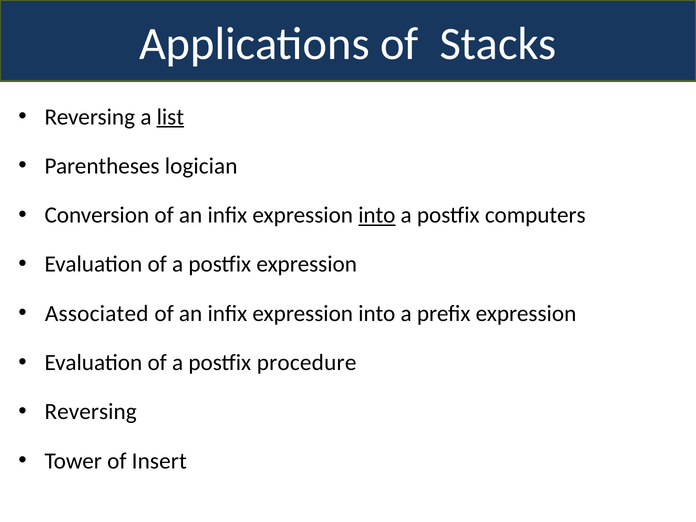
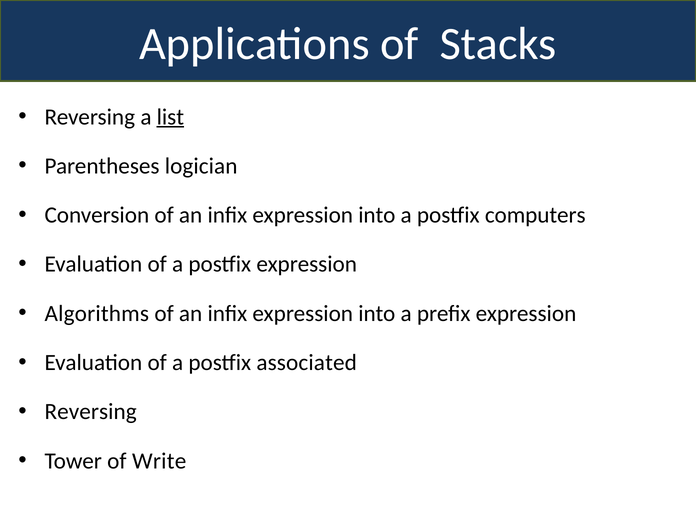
into underline: present -> none (377, 215)
Associated: Associated -> Algorithms (97, 313)
procedure: procedure -> associated (307, 363)
Insert: Insert -> Write (159, 461)
